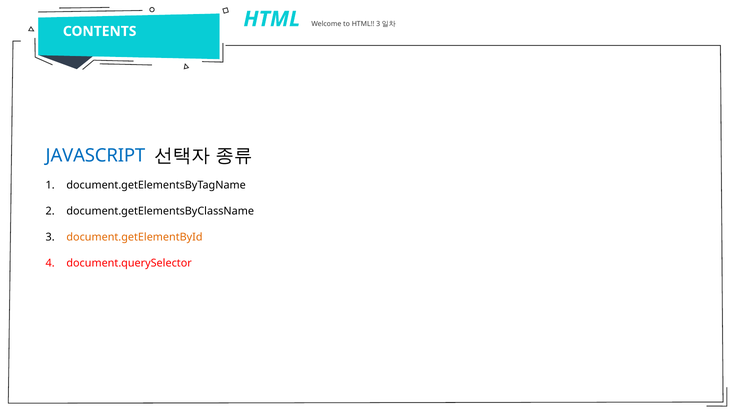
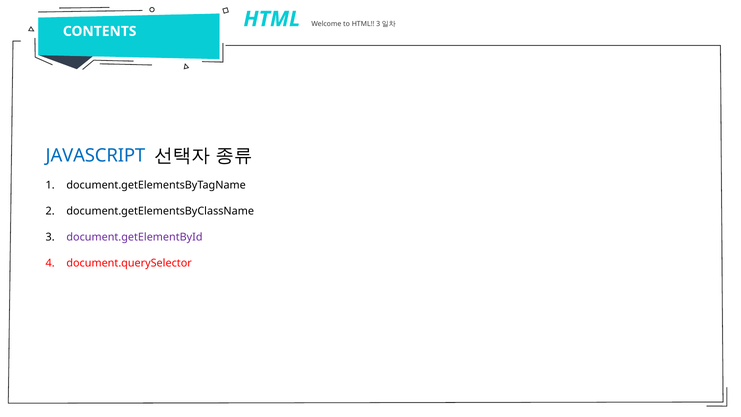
document.getElementById colour: orange -> purple (134, 237)
